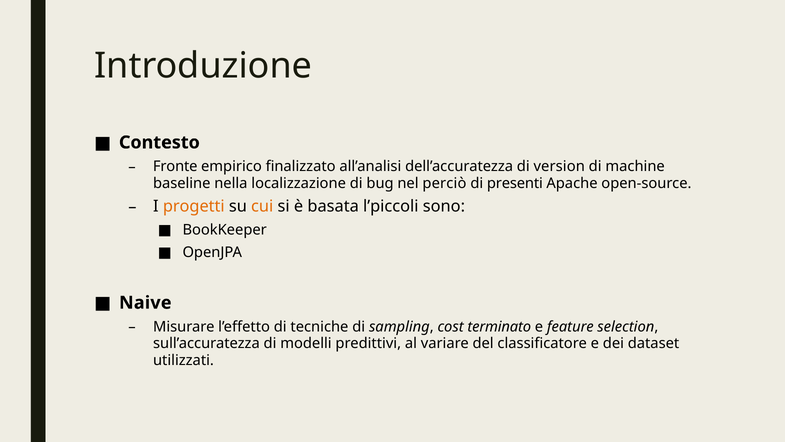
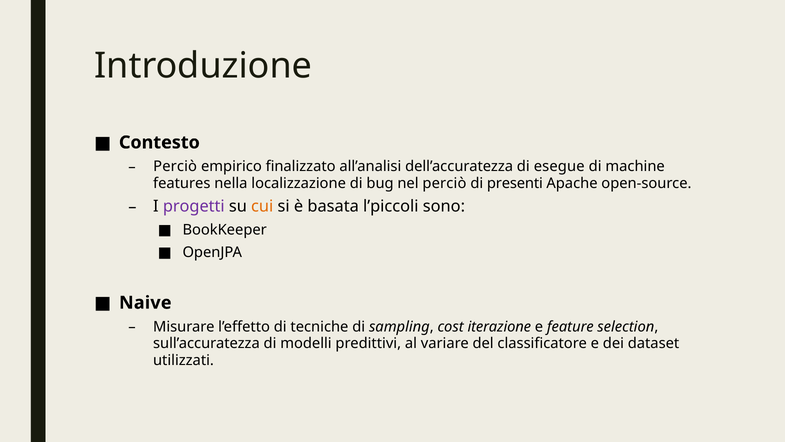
Fronte: Fronte -> Perciò (175, 166)
version: version -> esegue (559, 166)
baseline: baseline -> features (182, 183)
progetti colour: orange -> purple (194, 206)
terminato: terminato -> iterazione (499, 327)
